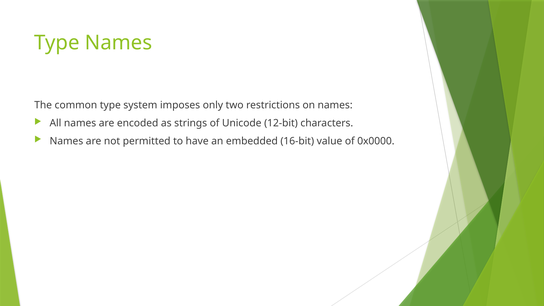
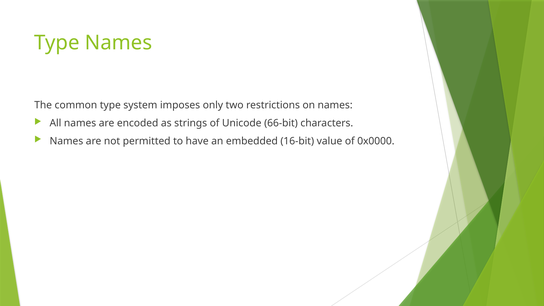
12-bit: 12-bit -> 66-bit (281, 123)
